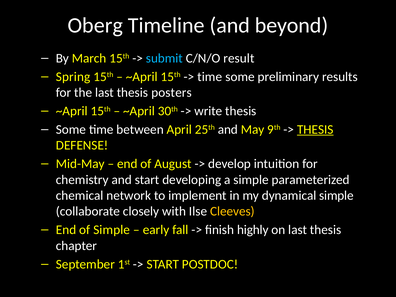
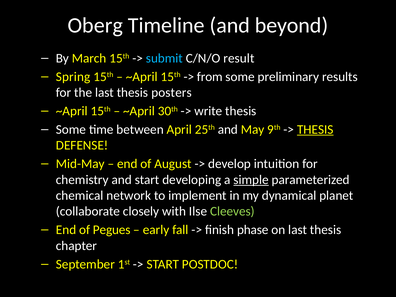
time: time -> from (210, 77)
simple underline: none -> present (251, 180)
dynamical simple: simple -> planet (336, 196)
Cleeves colour: yellow -> light green (232, 211)
of Simple: Simple -> Pegues (112, 230)
highly: highly -> phase (253, 230)
